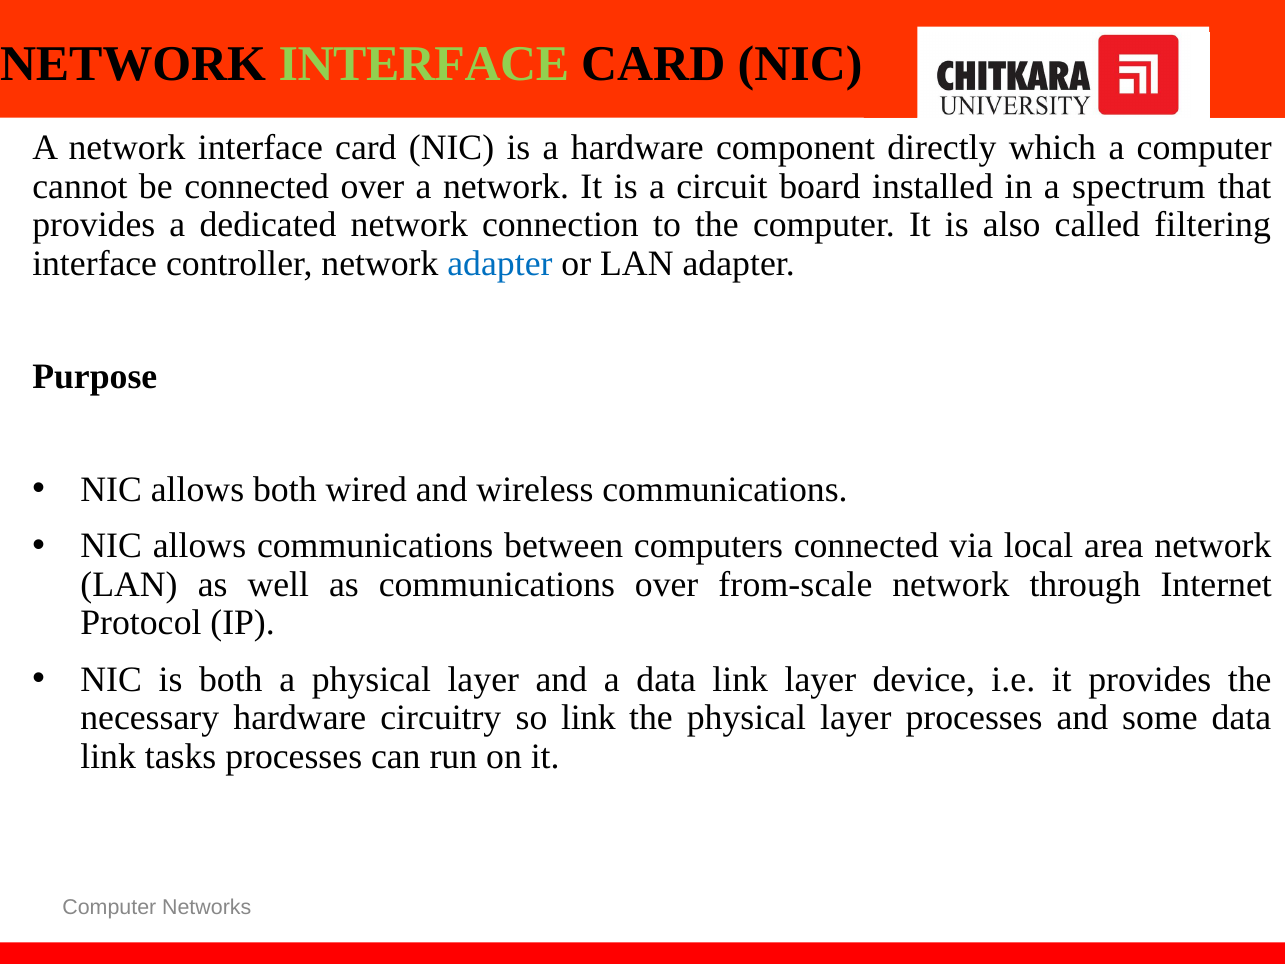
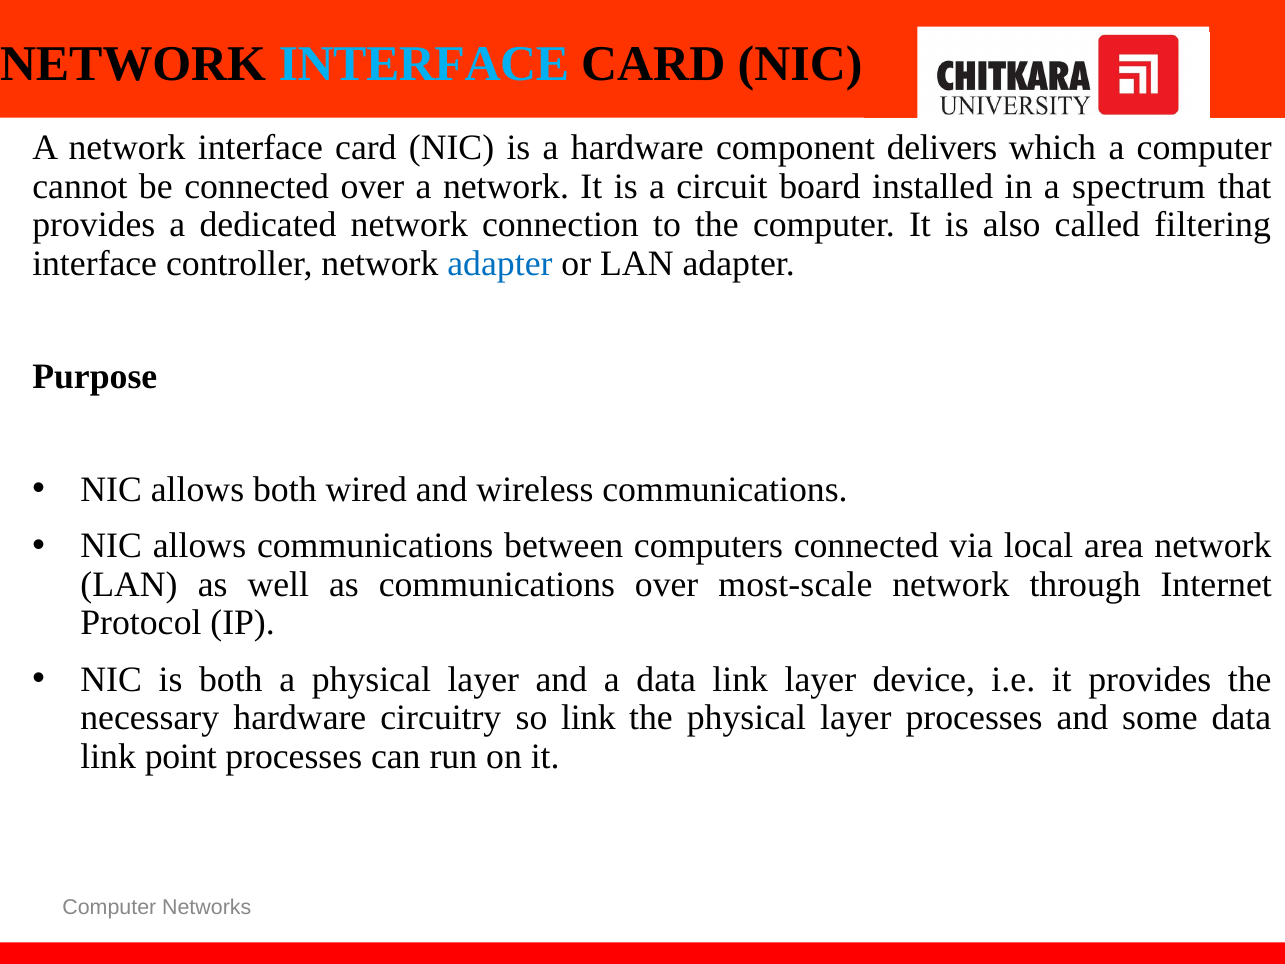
INTERFACE colour: light green -> light blue (424, 64)
directly: directly -> delivers (942, 148)
from-scale: from-scale -> most-scale (795, 584)
tasks: tasks -> point (181, 757)
